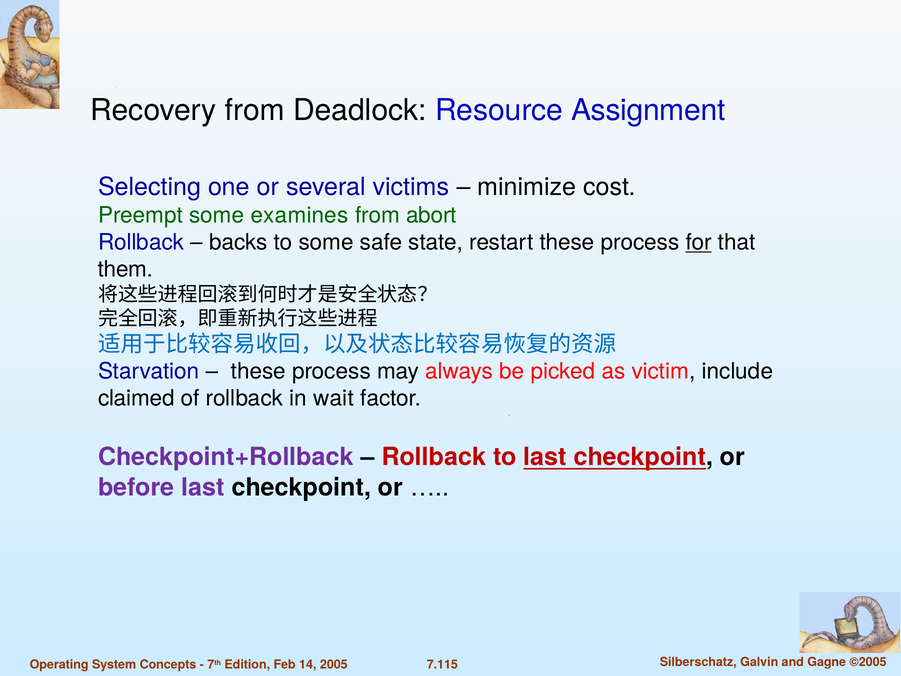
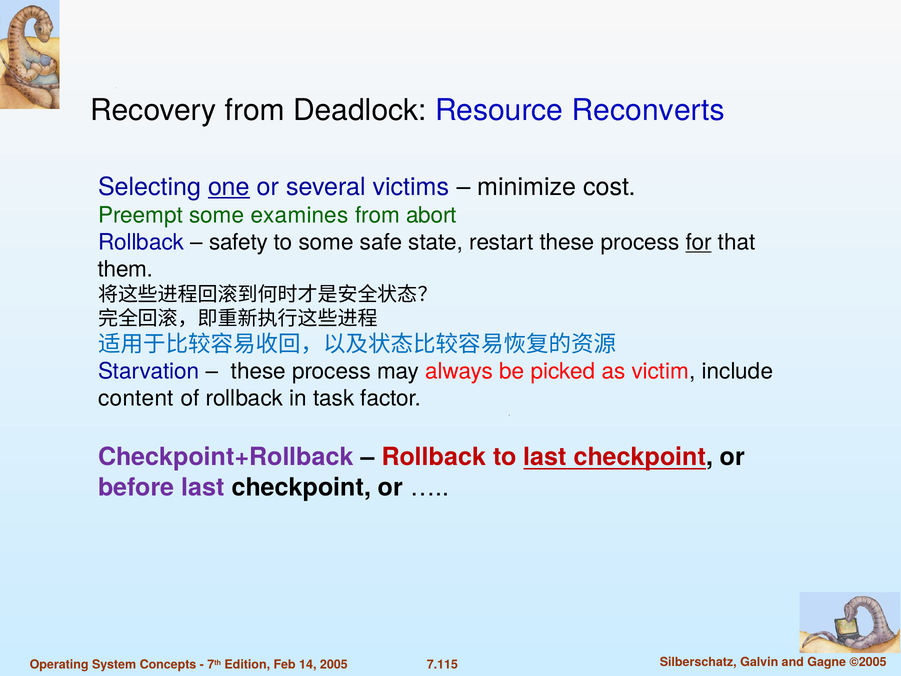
Assignment: Assignment -> Reconverts (648, 110)
one underline: none -> present (229, 187)
backs: backs -> safety (239, 242)
claimed: claimed -> content (136, 398)
wait: wait -> task (334, 398)
